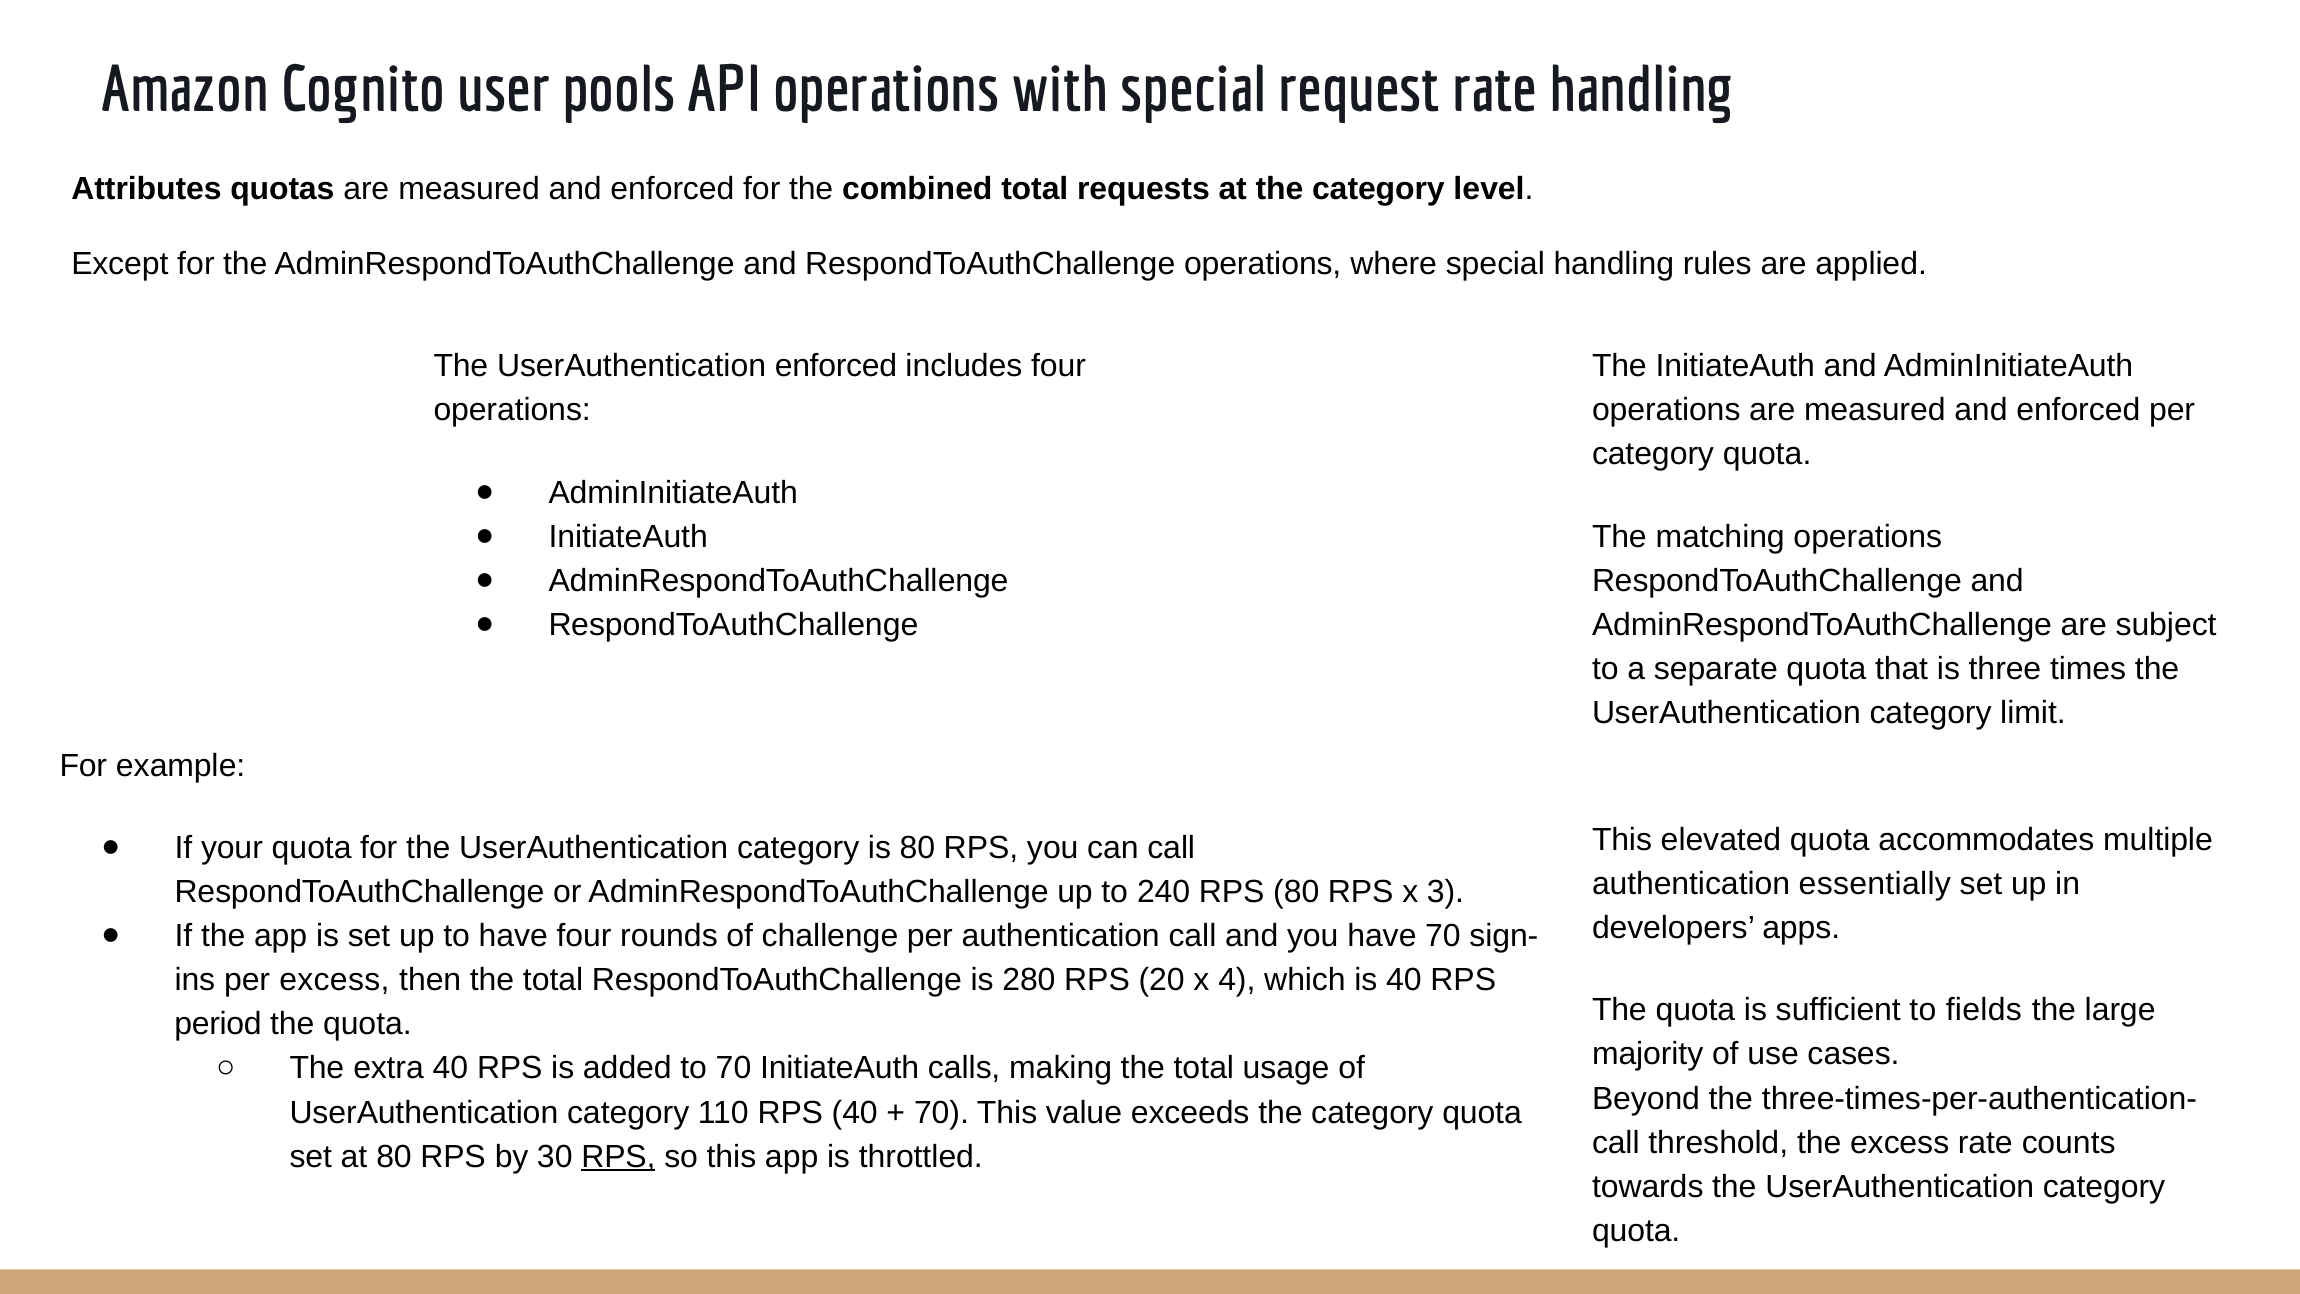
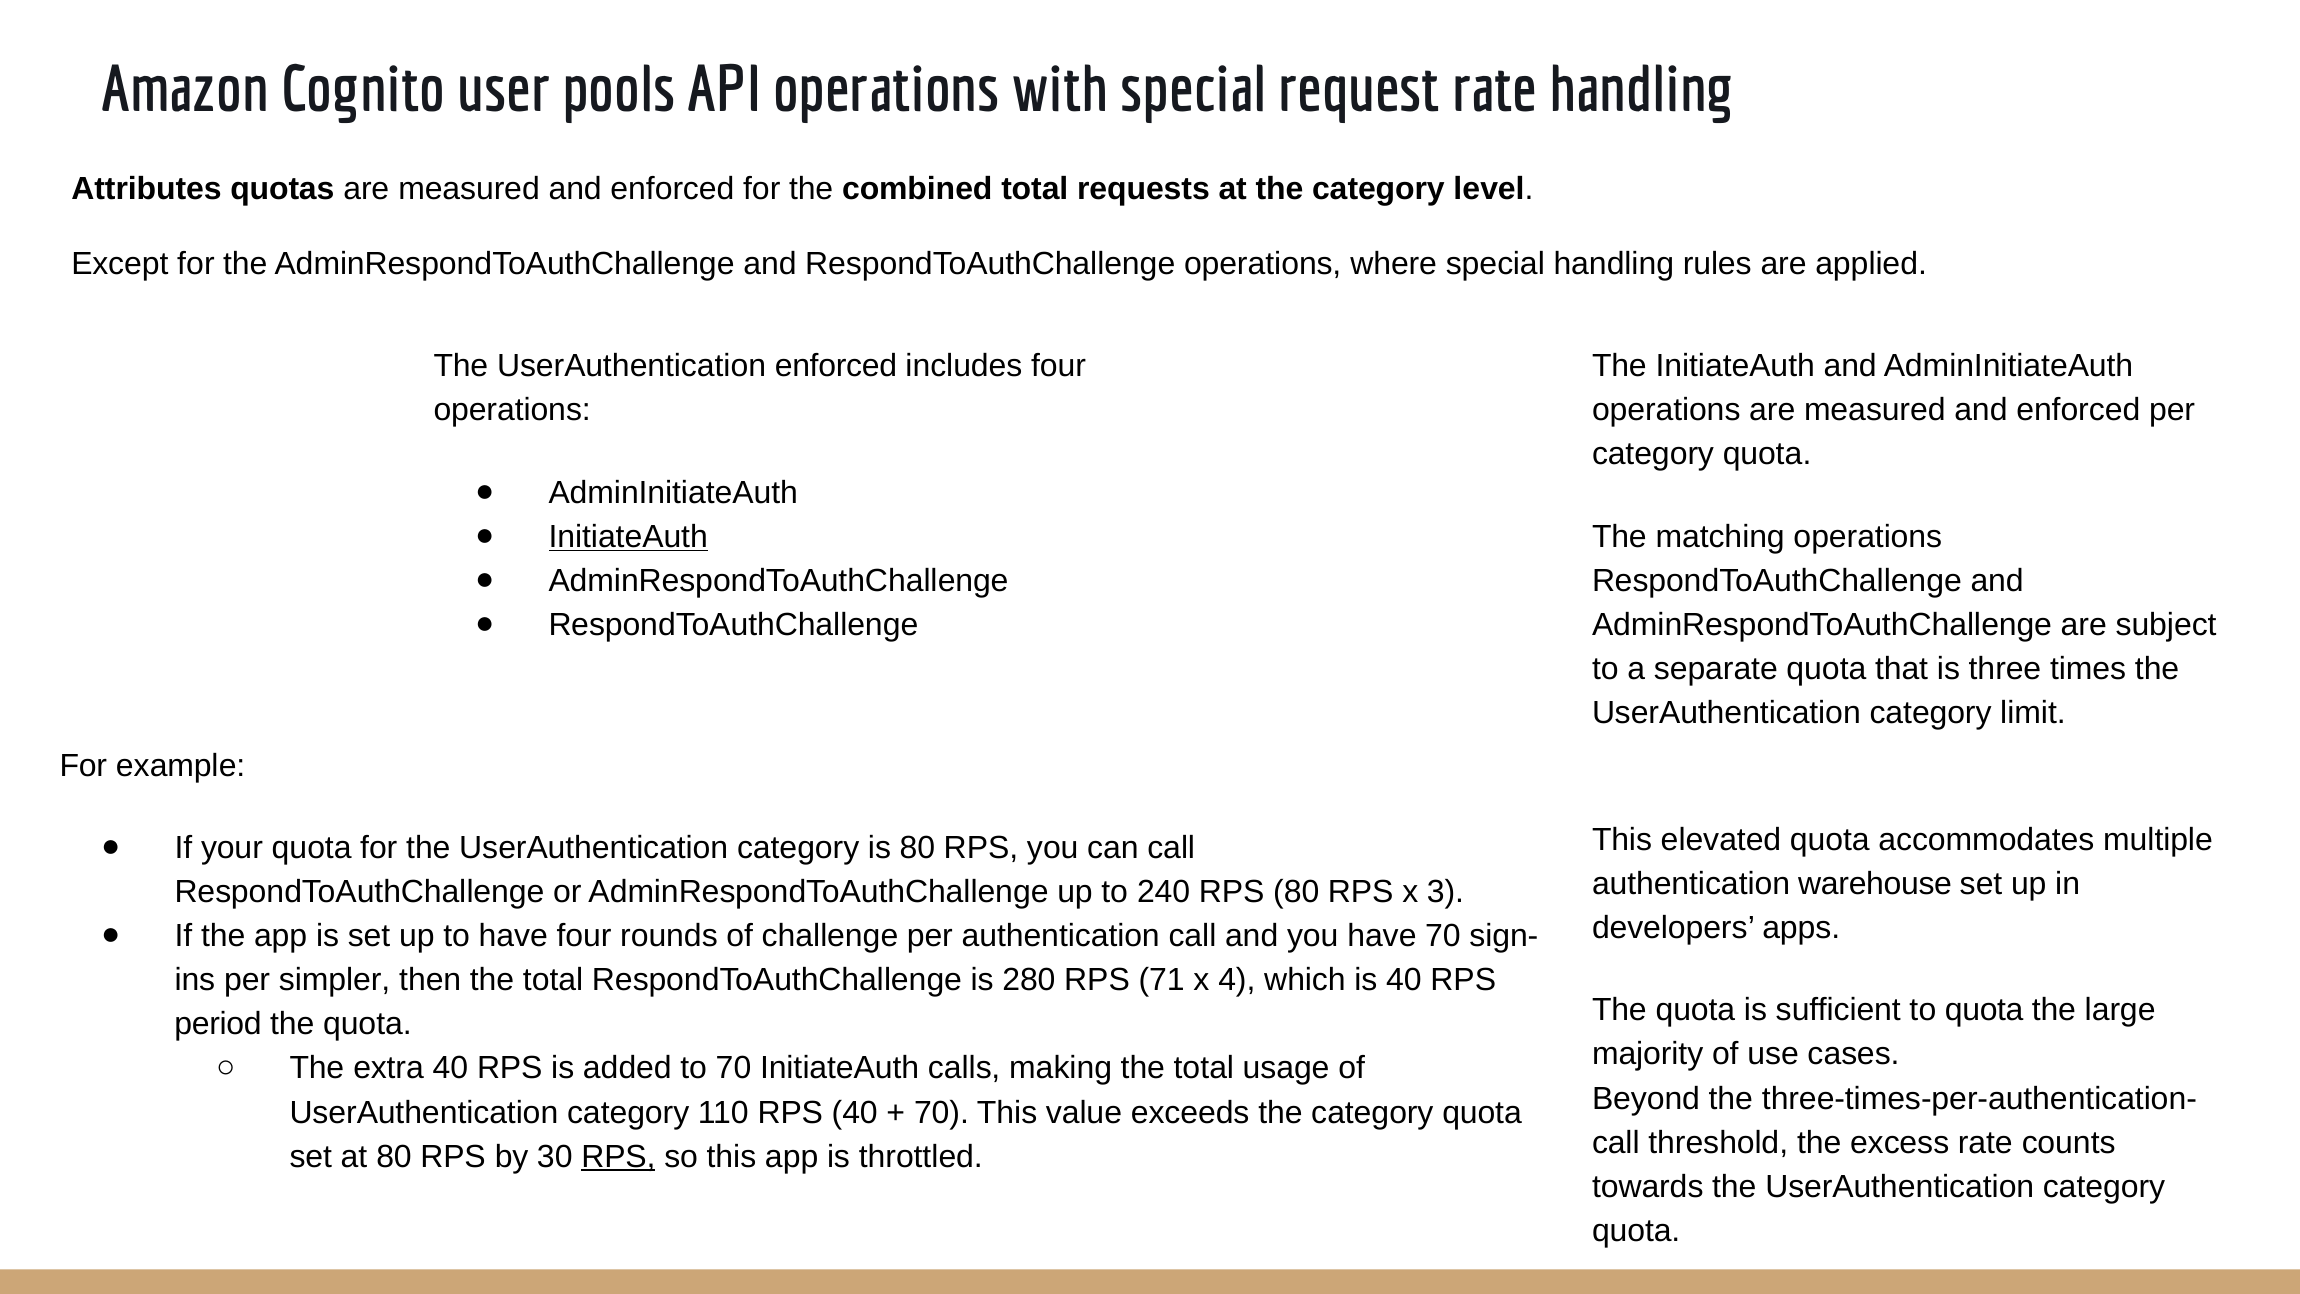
InitiateAuth underline: none -> present (628, 537)
essentially: essentially -> warehouse (1875, 884)
per excess: excess -> simpler (335, 980)
20: 20 -> 71 (1162, 980)
to fields: fields -> quota (1984, 1010)
